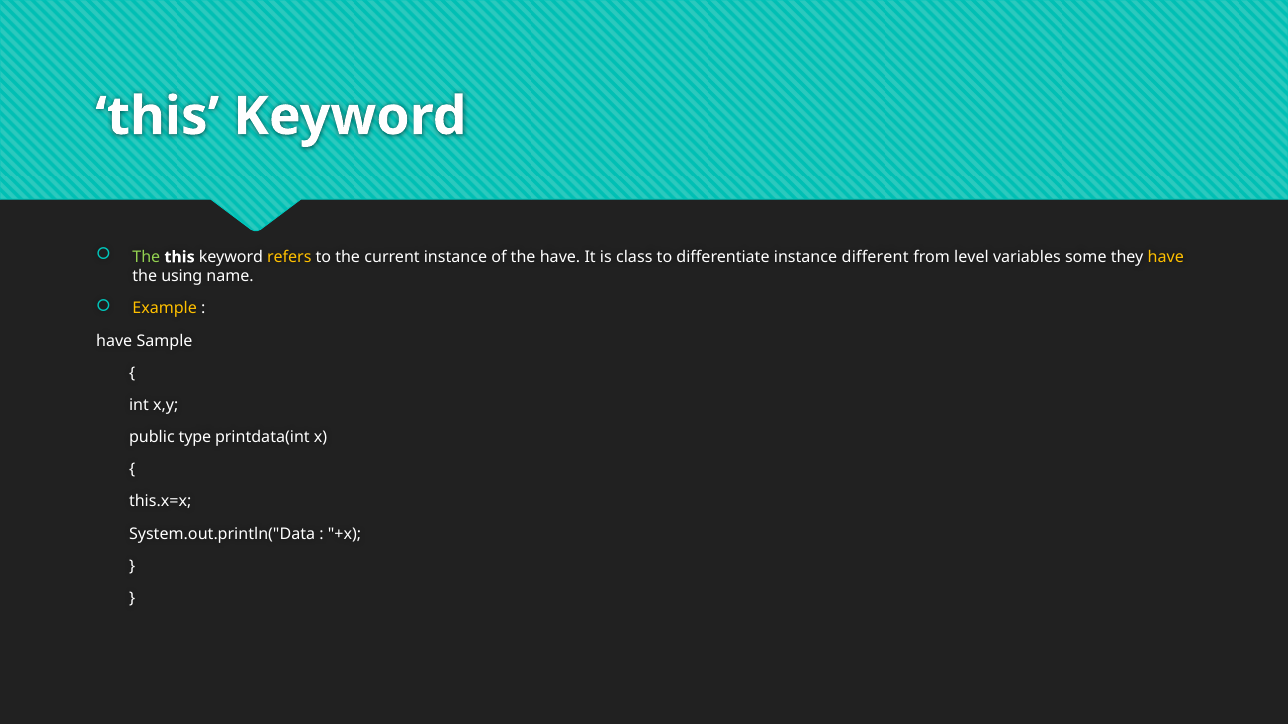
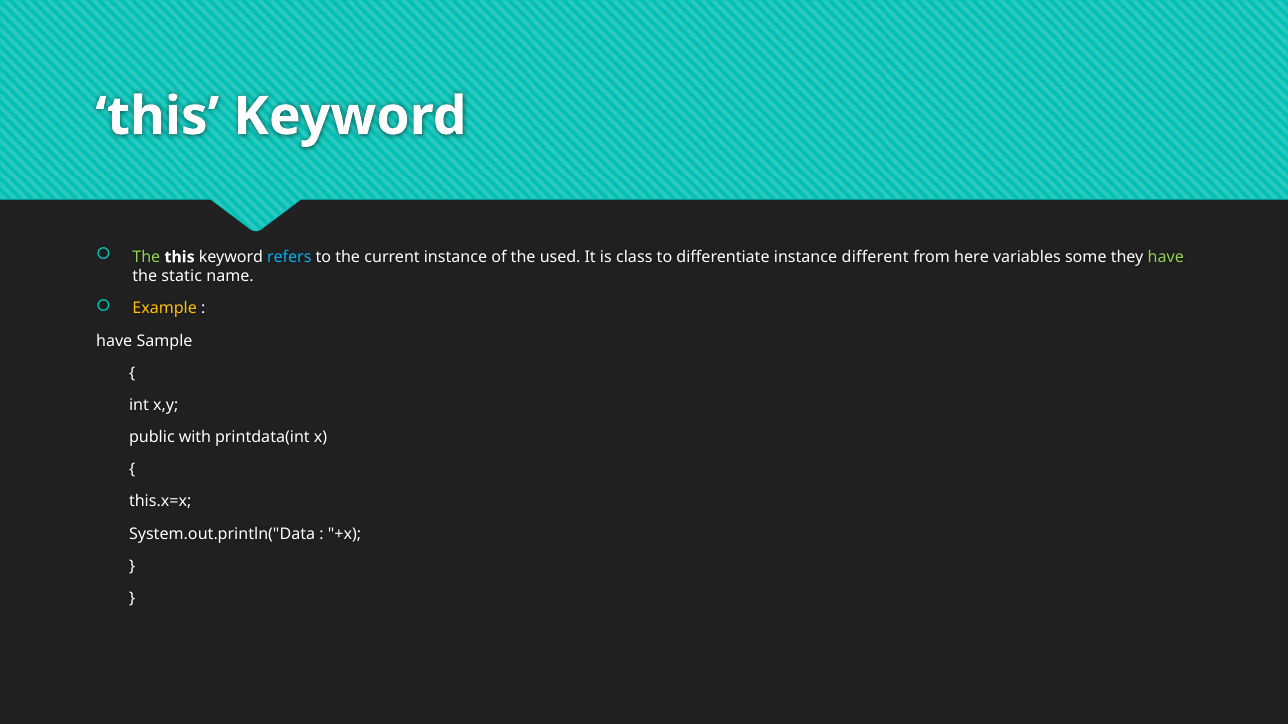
refers colour: yellow -> light blue (289, 257)
the have: have -> used (560, 257)
level: level -> here (971, 257)
have colour: yellow -> light green (1166, 257)
using: using -> static (182, 277)
type: type -> with (195, 438)
